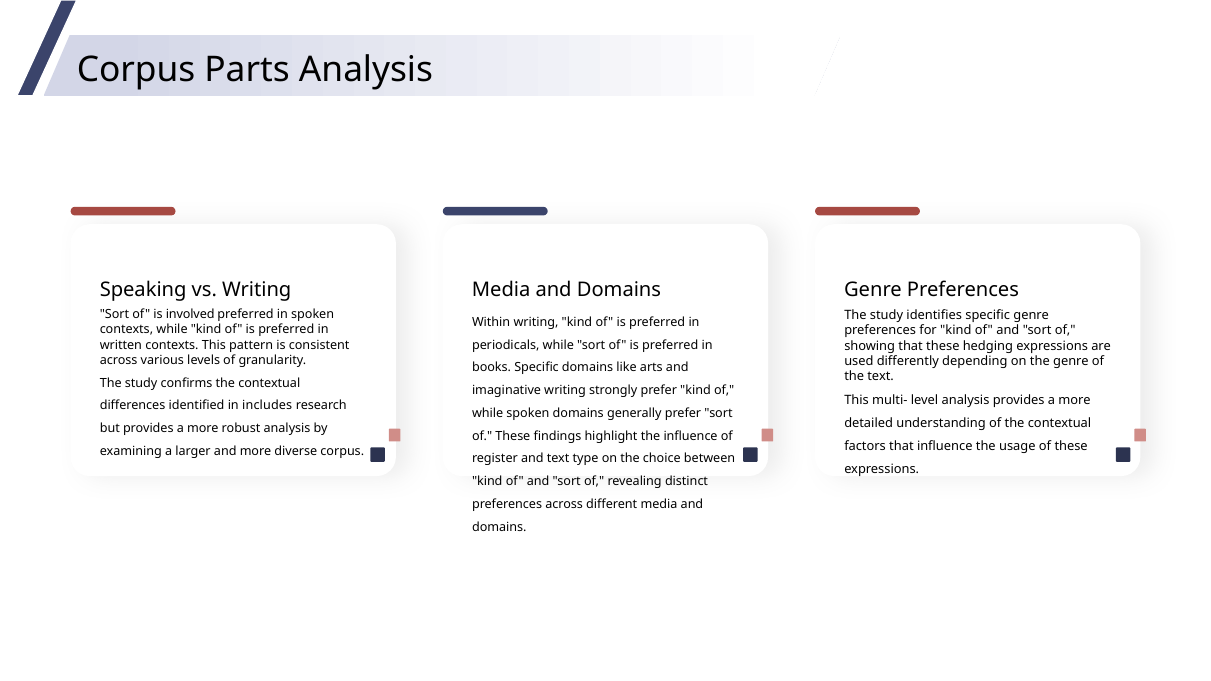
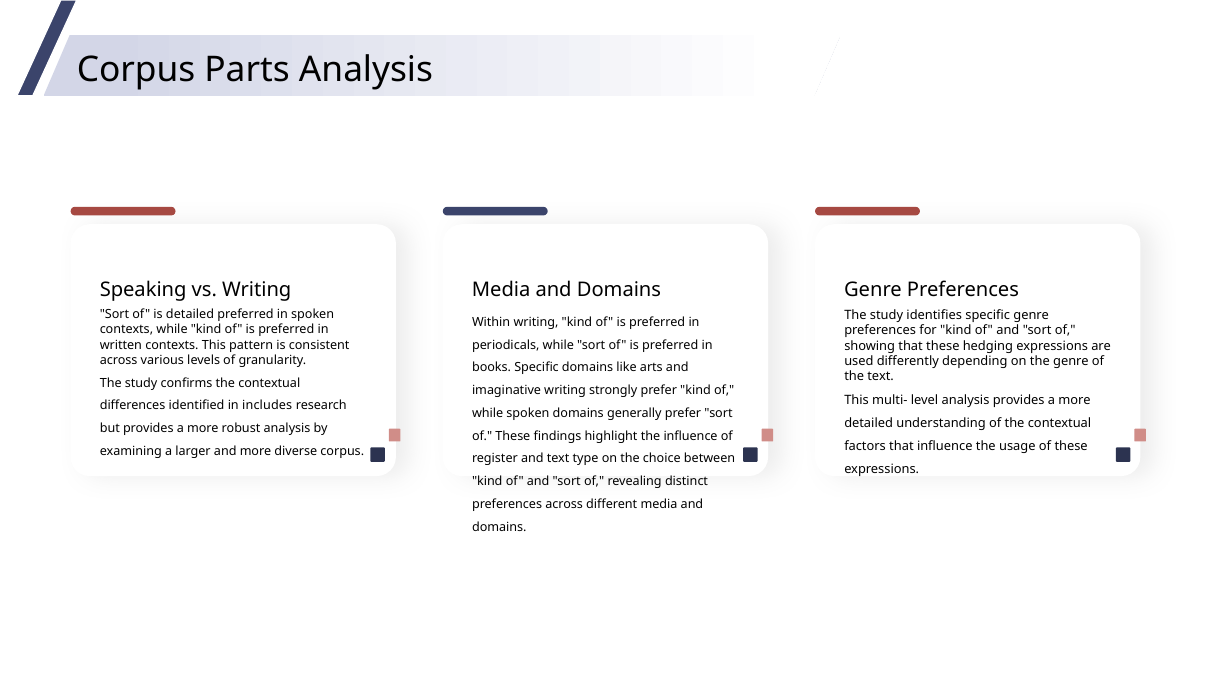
is involved: involved -> detailed (190, 315)
